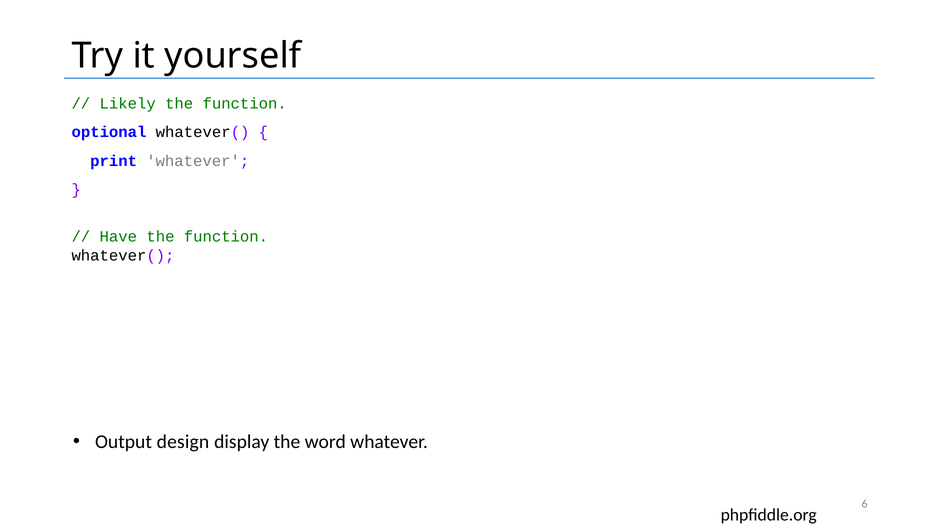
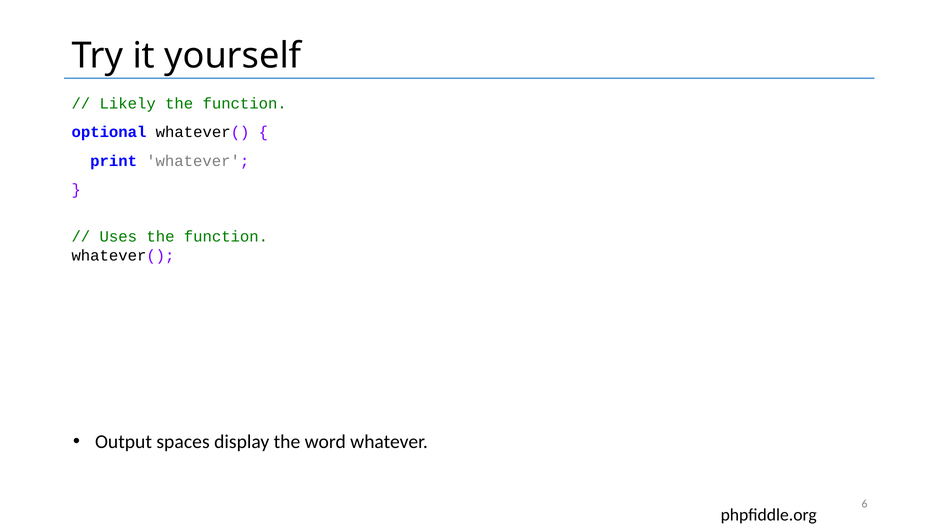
Have: Have -> Uses (118, 237)
design: design -> spaces (183, 442)
